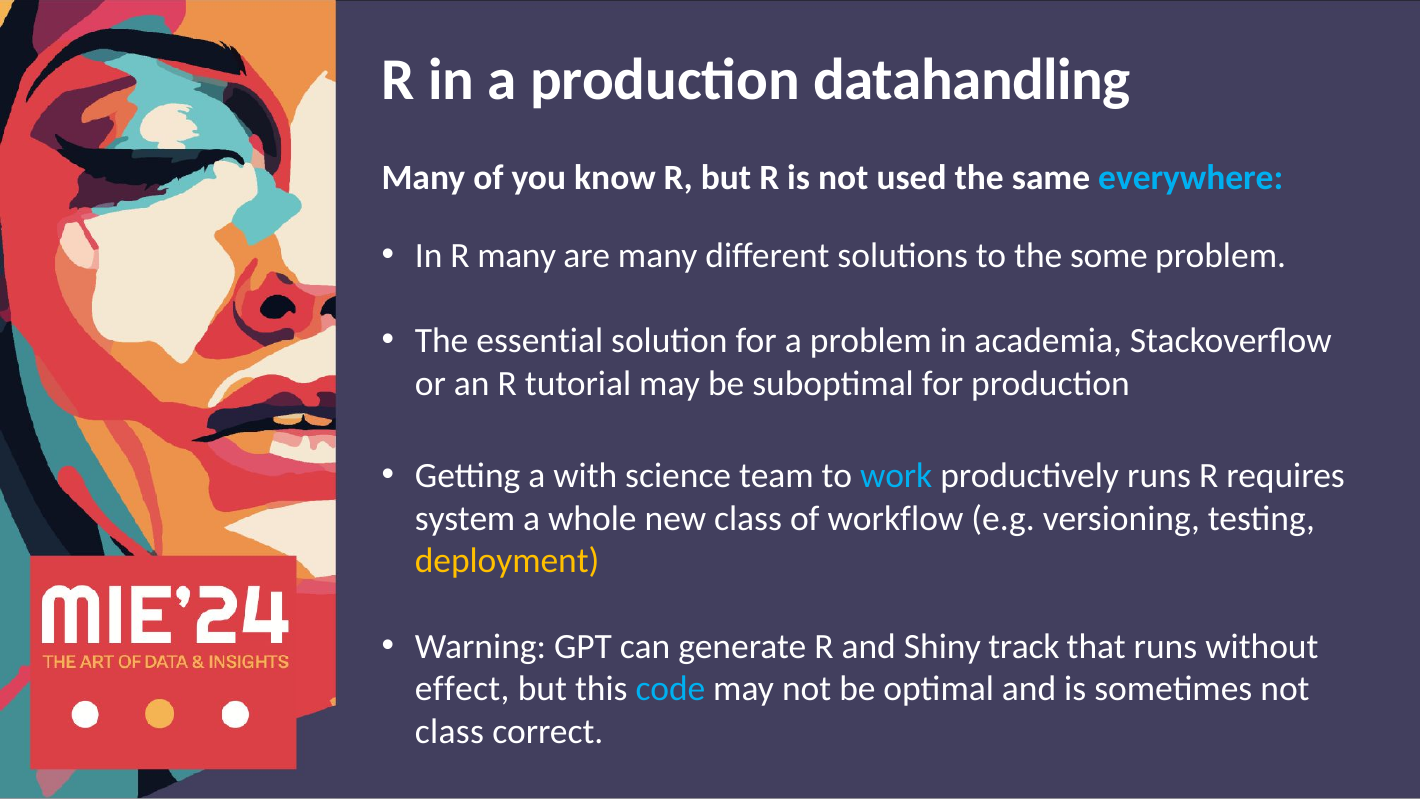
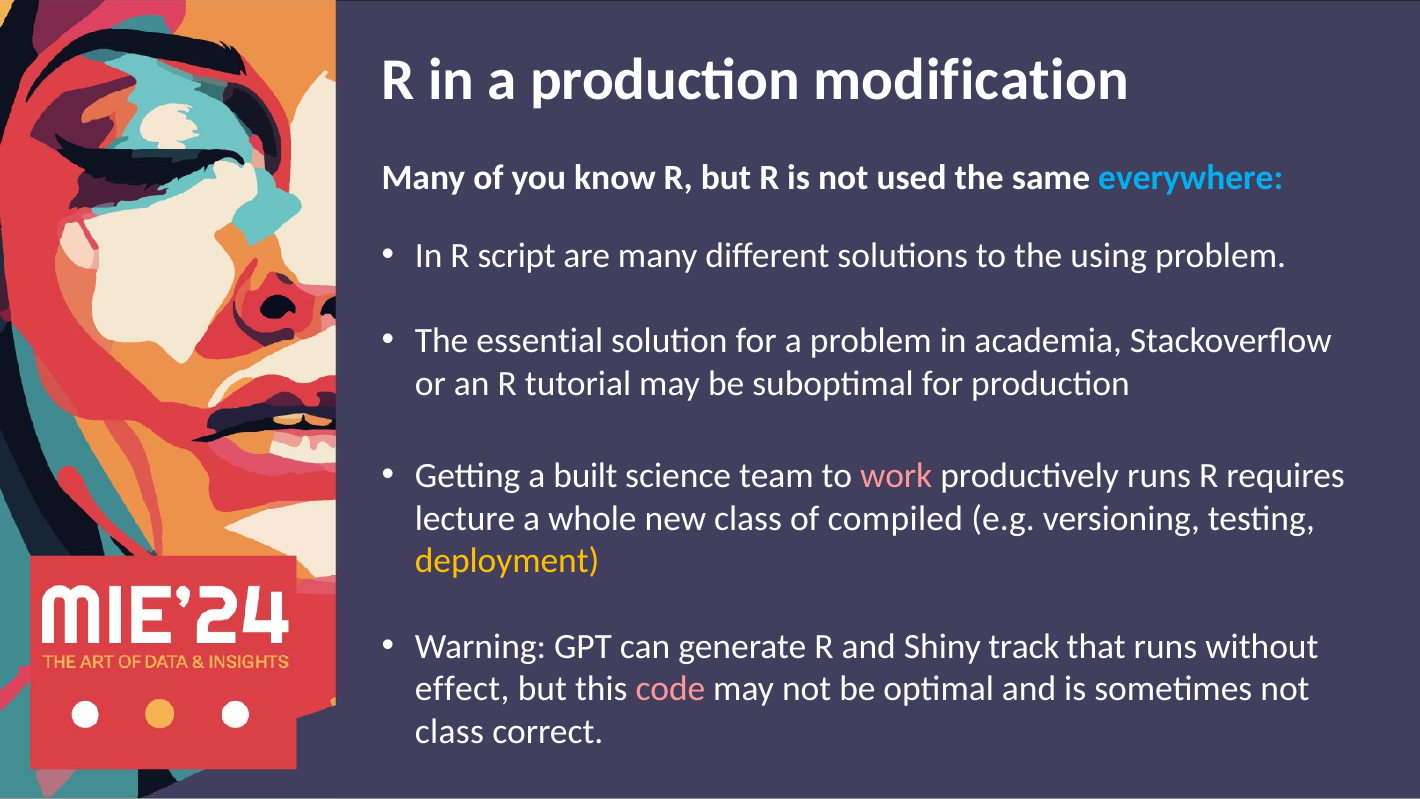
datahandling: datahandling -> modification (971, 80)
R many: many -> script (517, 256)
some: some -> using (1109, 256)
with: with -> built (585, 476)
work colour: light blue -> pink (896, 476)
system: system -> lecture (465, 518)
workflow: workflow -> compiled (895, 518)
code colour: light blue -> pink (670, 689)
